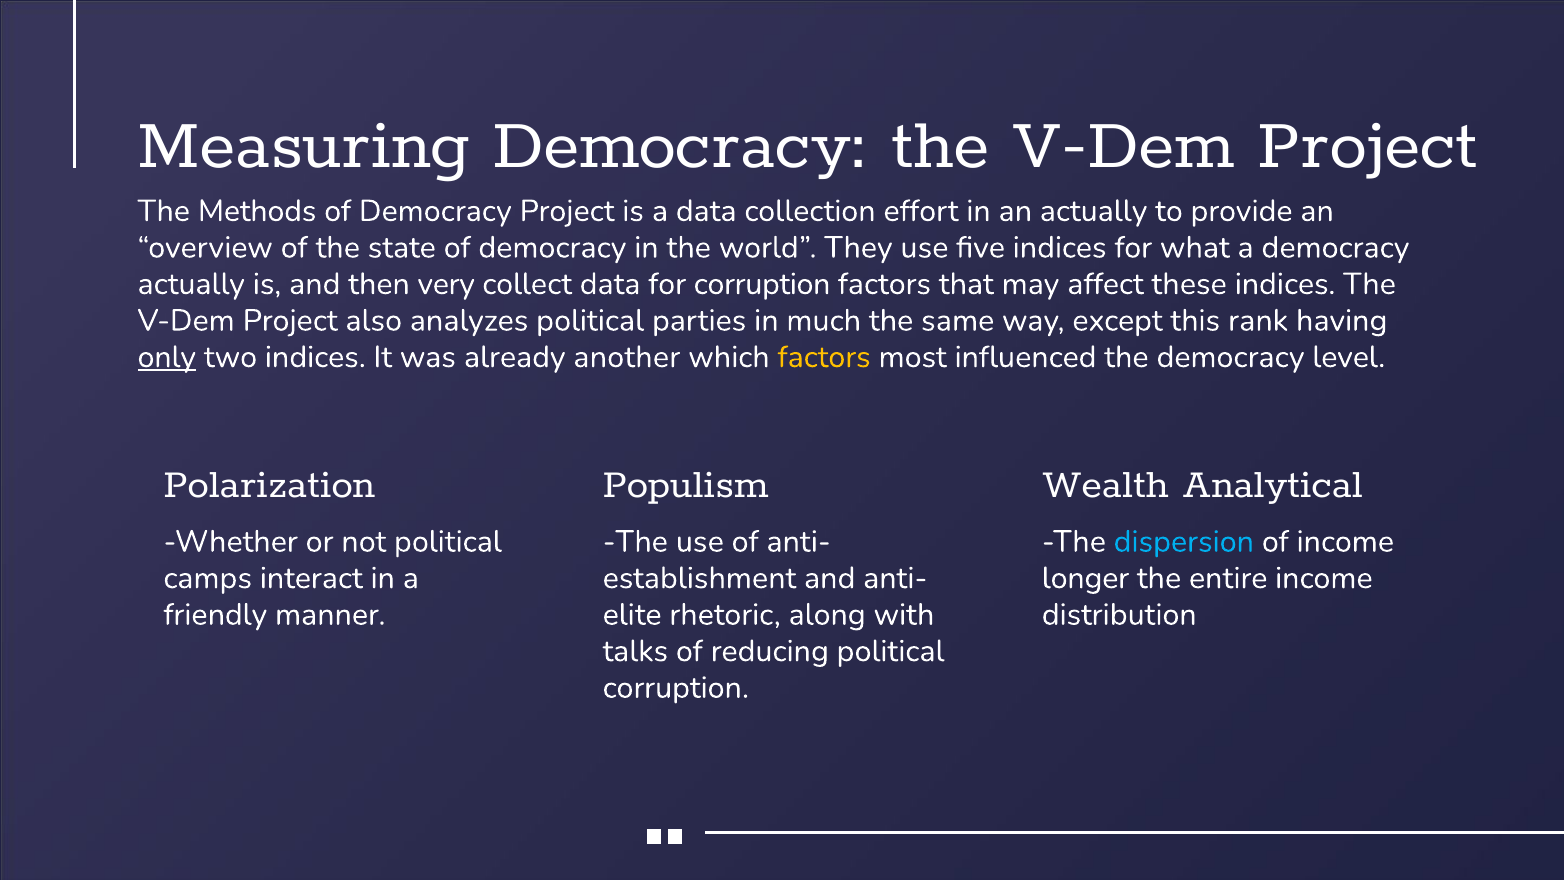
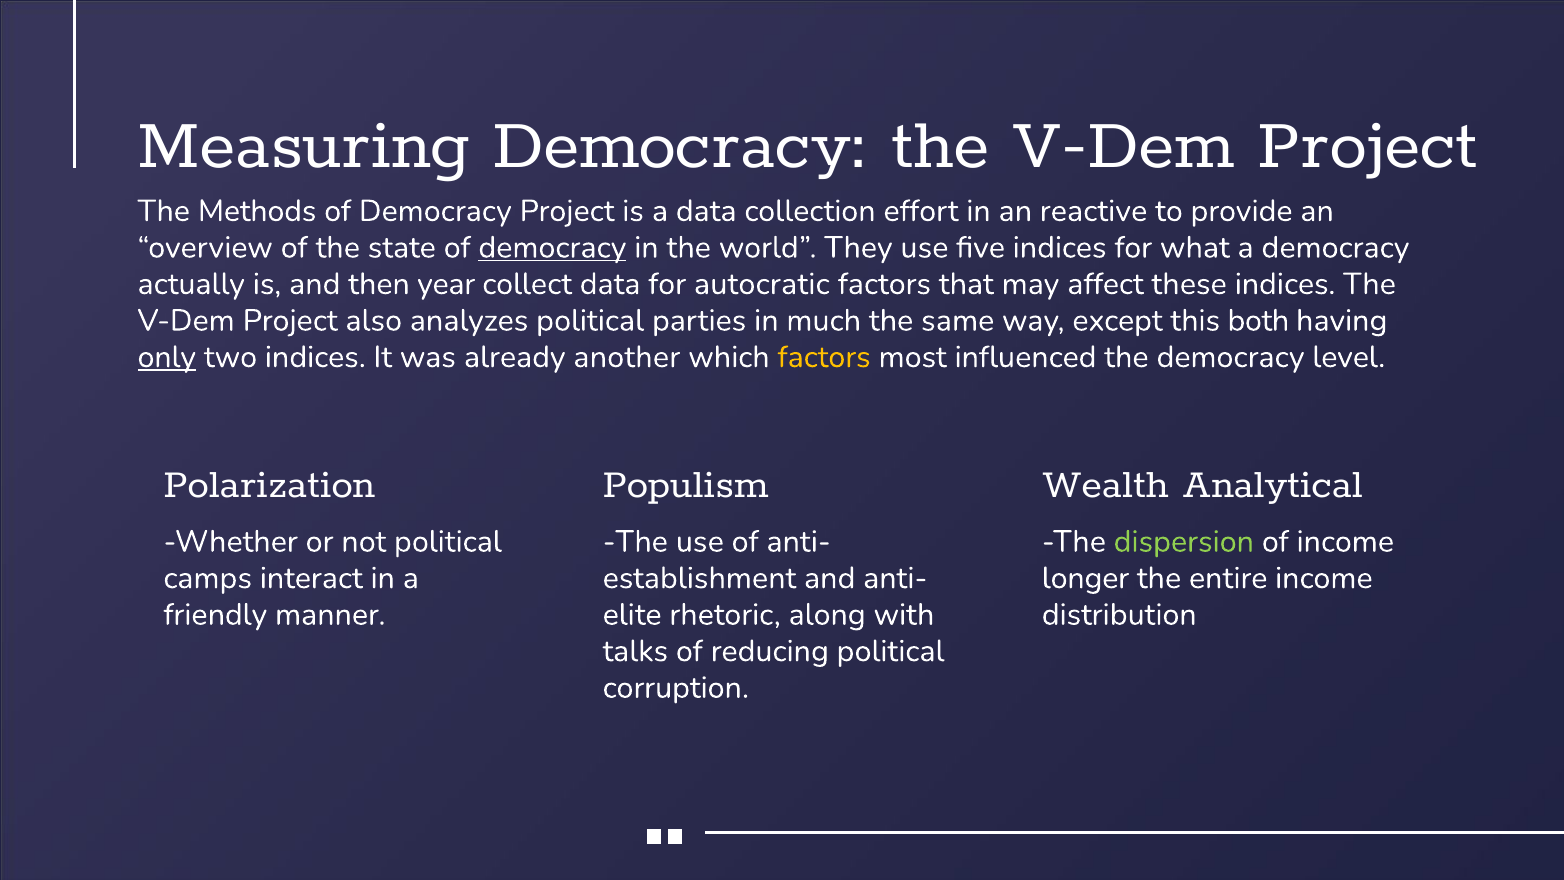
an actually: actually -> reactive (1094, 211)
democracy underline: none -> present (552, 247)
very: very -> year (446, 284)
for corruption: corruption -> autocratic (762, 284)
rank: rank -> both (1258, 320)
dispersion colour: light blue -> light green (1184, 541)
